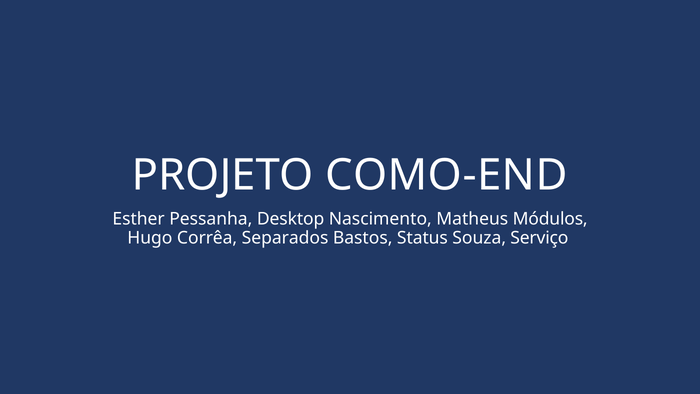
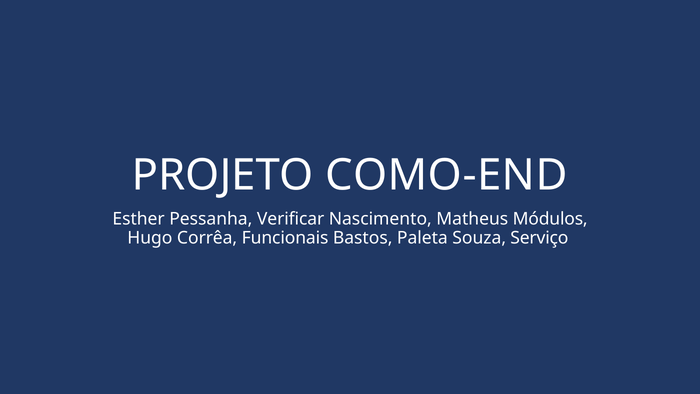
Desktop: Desktop -> Verificar (291, 219)
Separados: Separados -> Funcionais (285, 238)
Status: Status -> Paleta (422, 238)
